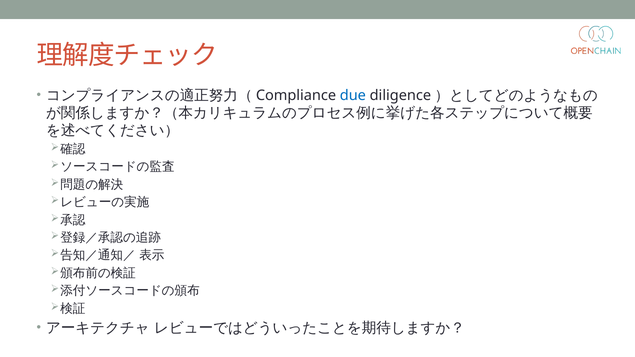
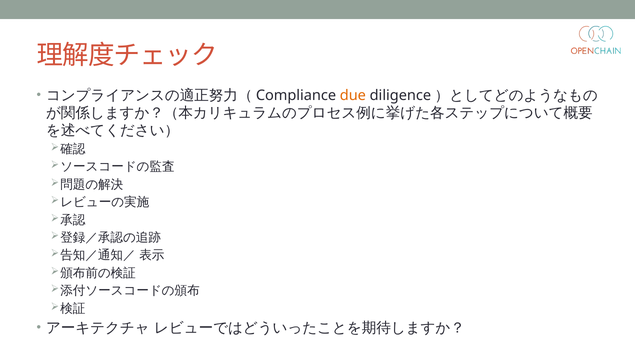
due colour: blue -> orange (353, 95)
